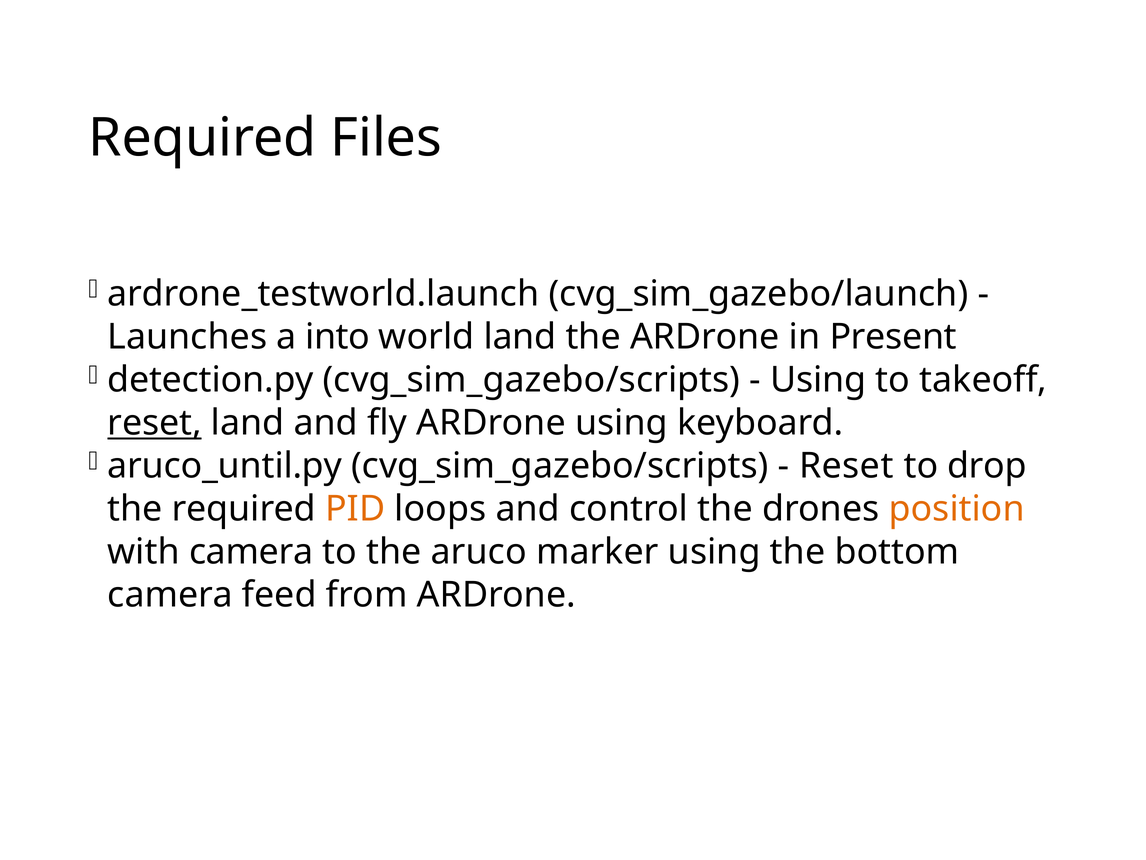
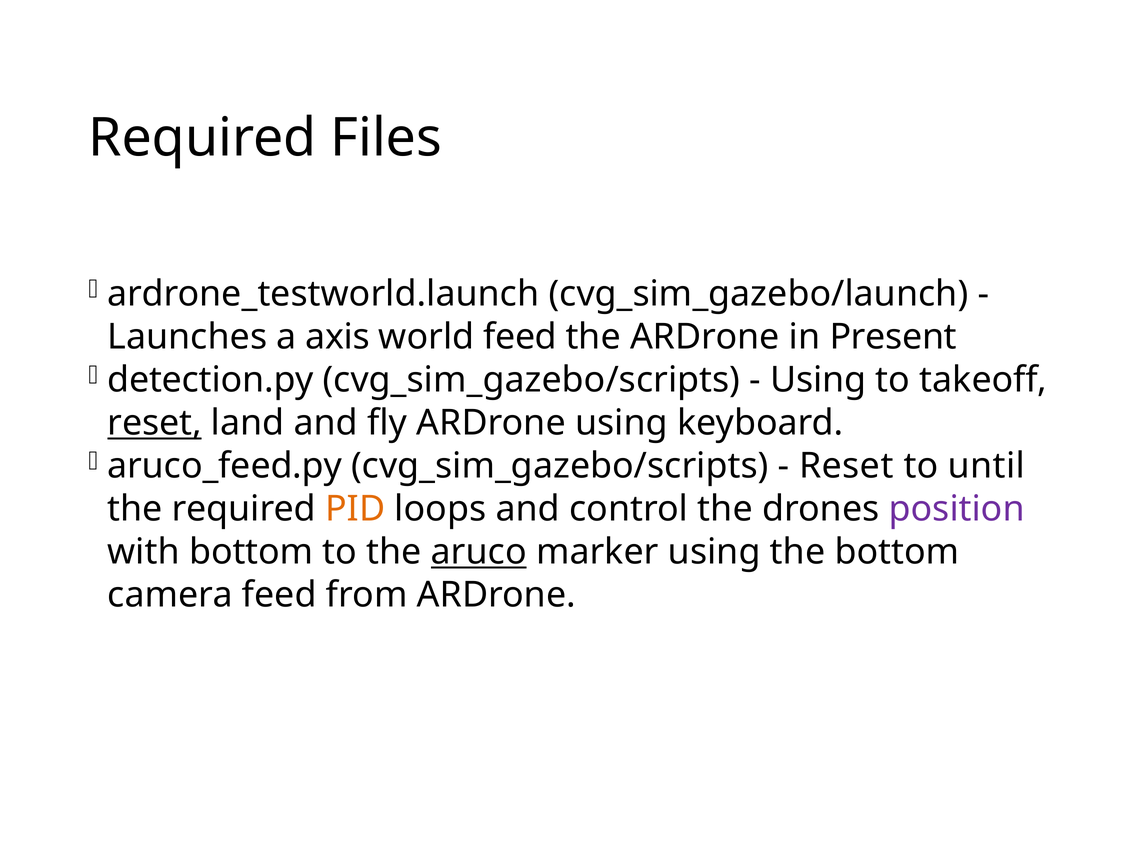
into: into -> axis (338, 337)
world land: land -> feed (520, 337)
aruco_until.py: aruco_until.py -> aruco_feed.py (225, 466)
drop: drop -> until (987, 466)
position colour: orange -> purple (957, 509)
with camera: camera -> bottom (251, 552)
aruco underline: none -> present (479, 552)
